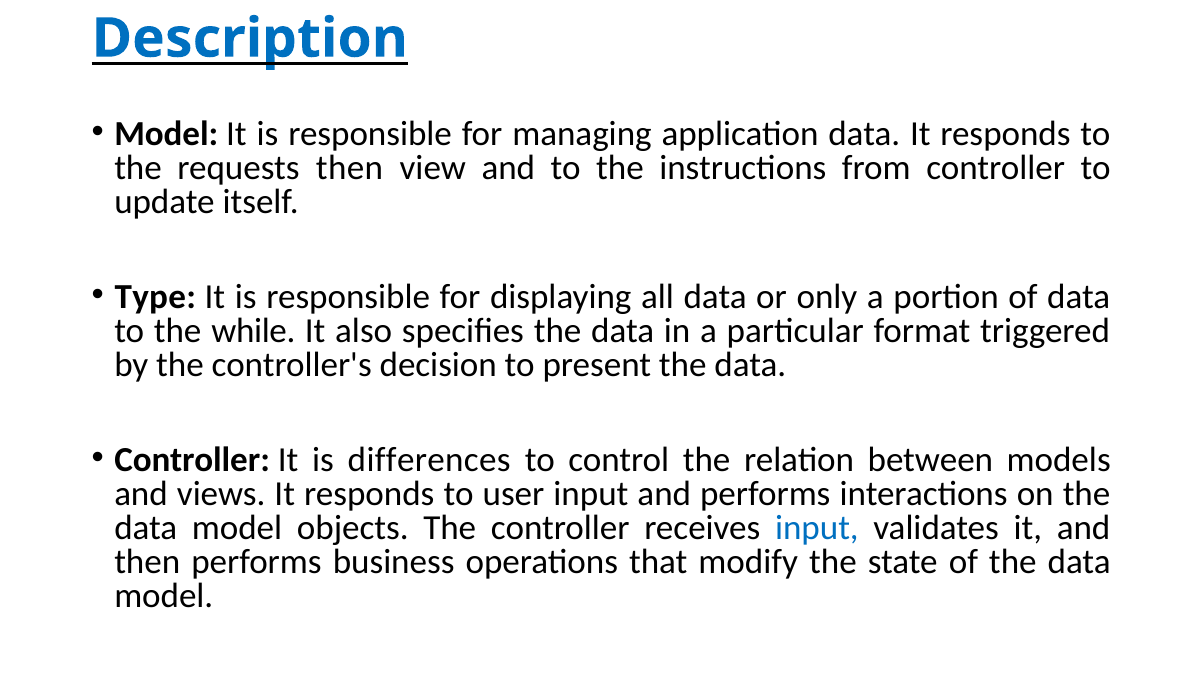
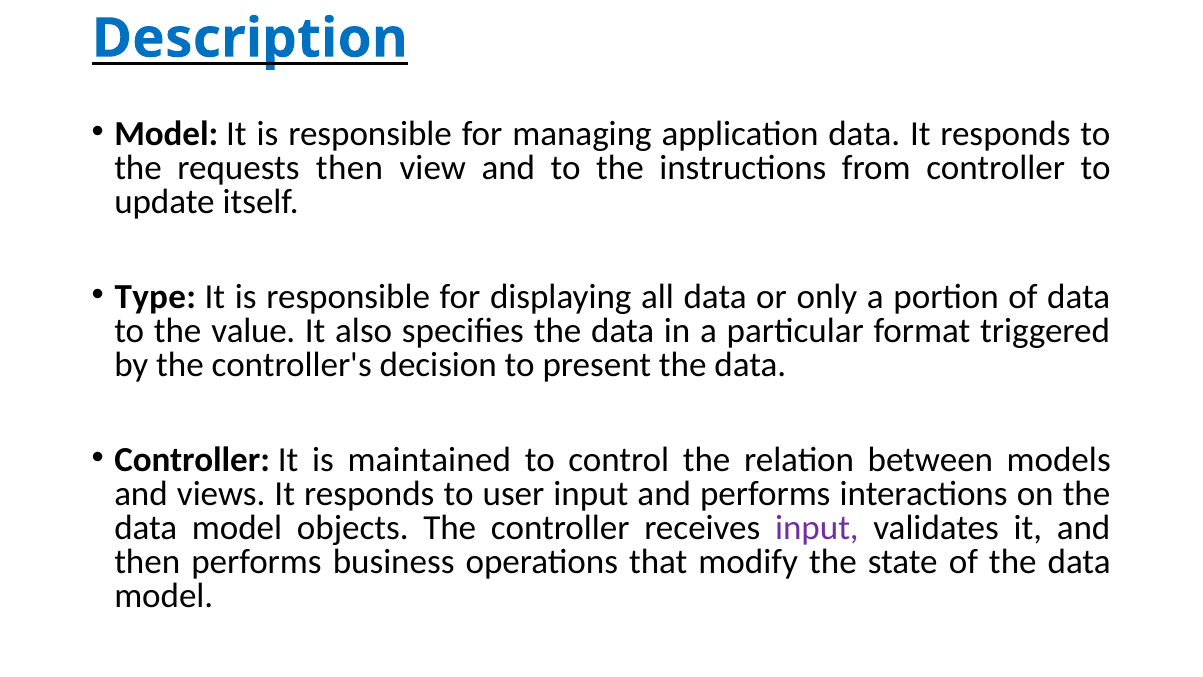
while: while -> value (253, 331)
differences: differences -> maintained (429, 459)
input colour: blue -> purple (817, 527)
